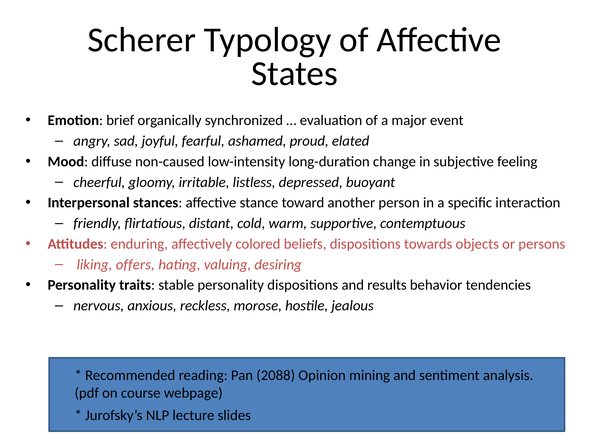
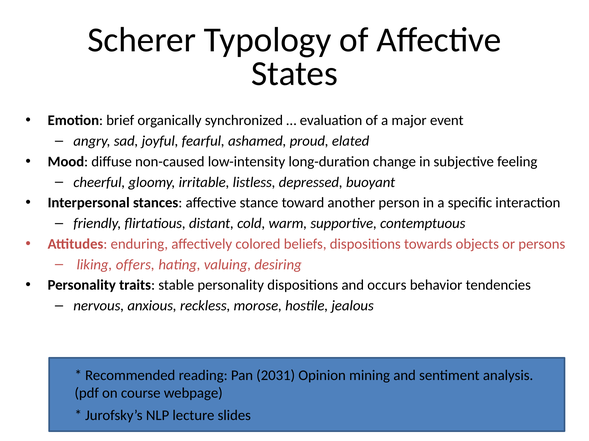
results: results -> occurs (387, 286)
2088: 2088 -> 2031 (276, 376)
